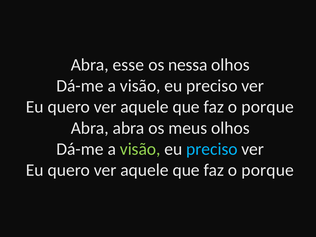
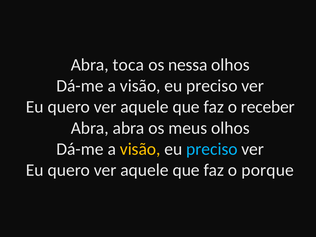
esse: esse -> toca (128, 65)
porque: porque -> receber (268, 107)
visão colour: light green -> yellow (140, 149)
